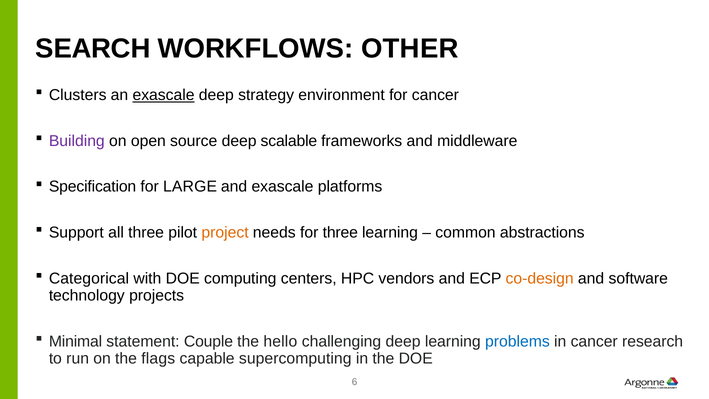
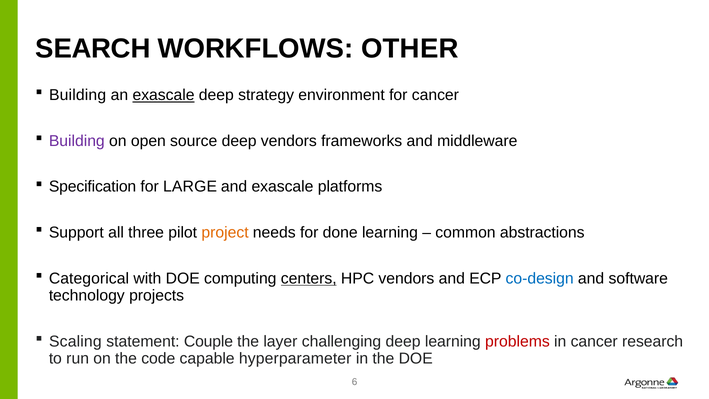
Clusters: Clusters -> Building (78, 95)
deep scalable: scalable -> vendors (289, 141)
for three: three -> done (340, 233)
centers underline: none -> present (309, 278)
co-design colour: orange -> blue (540, 278)
Minimal: Minimal -> Scaling (75, 341)
hello: hello -> layer (280, 341)
problems colour: blue -> red (517, 341)
flags: flags -> code (158, 358)
supercomputing: supercomputing -> hyperparameter (295, 358)
